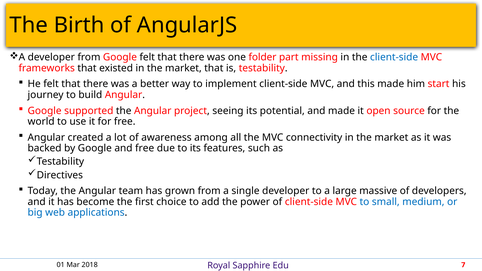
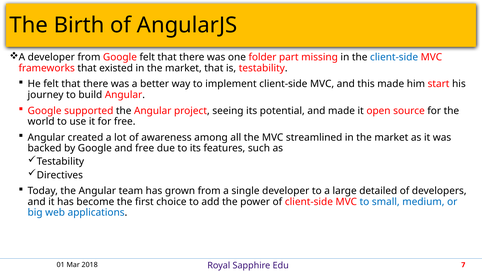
connectivity: connectivity -> streamlined (314, 138)
massive: massive -> detailed (378, 191)
